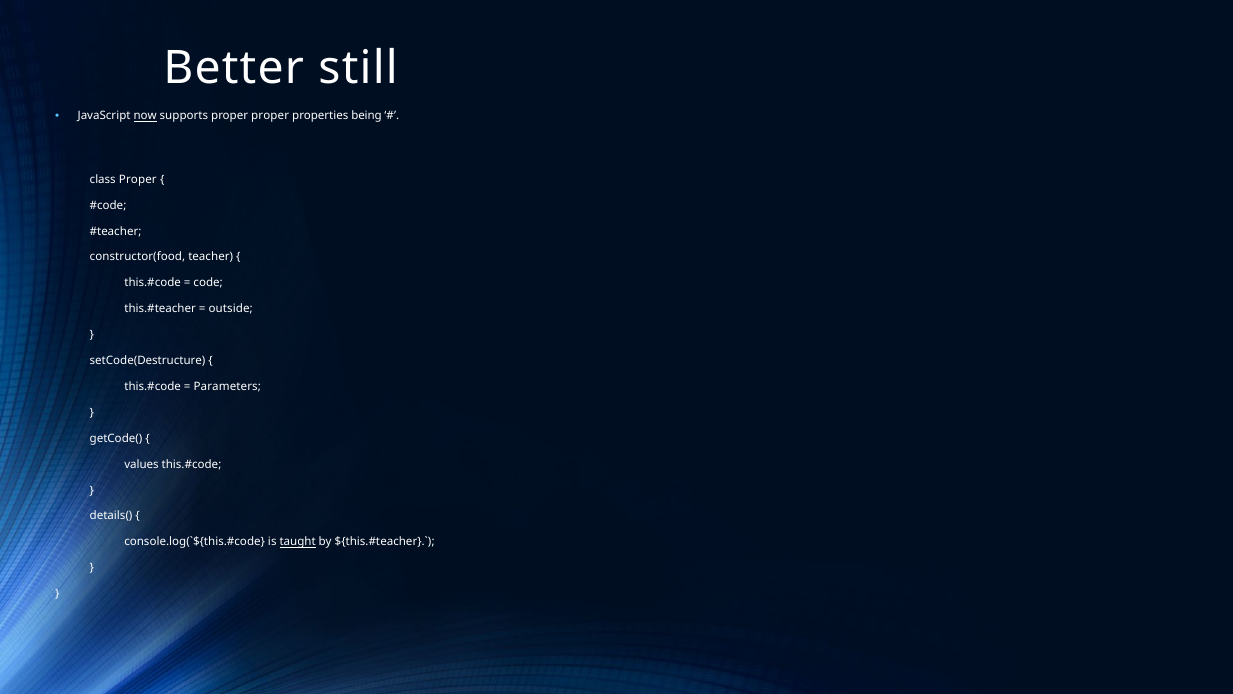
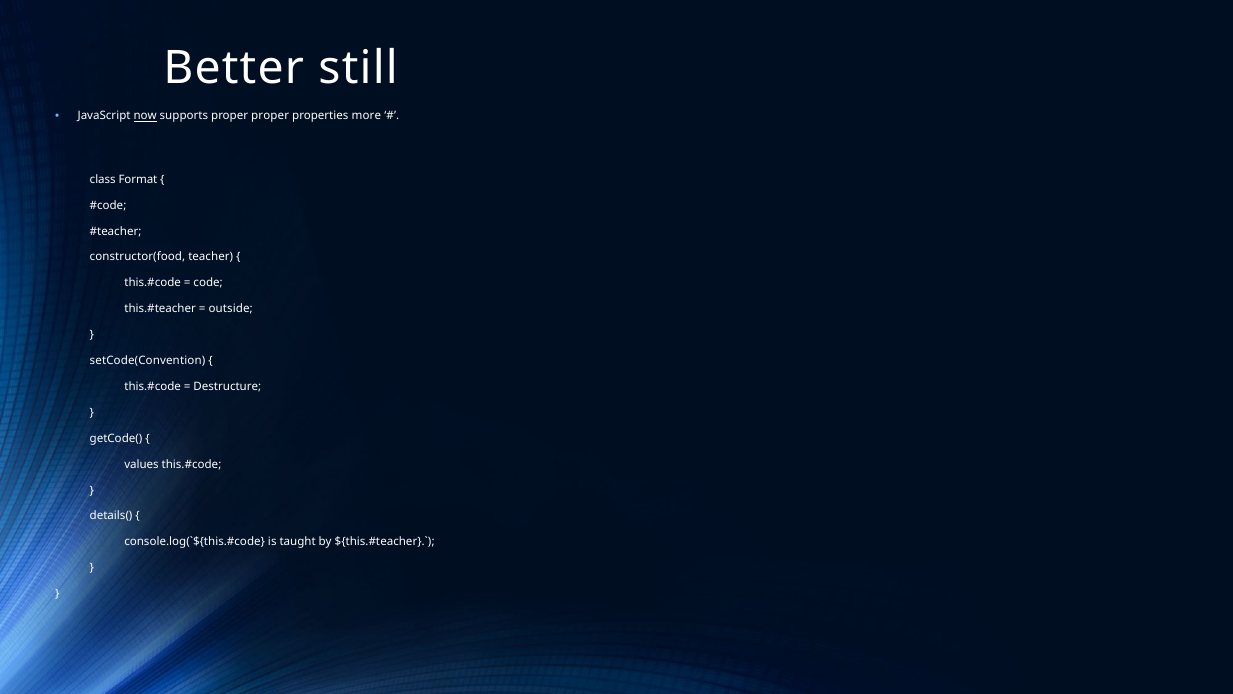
being: being -> more (366, 116)
class Proper: Proper -> Format (138, 179)
setCode(Destructure: setCode(Destructure -> setCode(Convention (147, 361)
Parameters: Parameters -> Destructure (227, 386)
taught underline: present -> none (298, 542)
